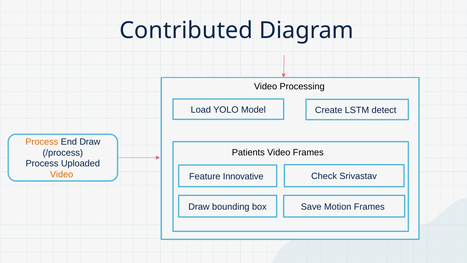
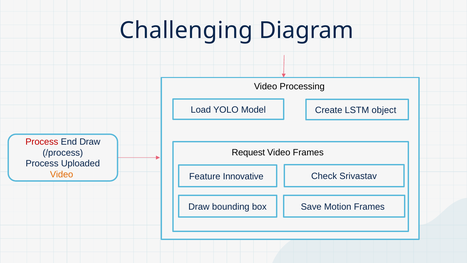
Contributed: Contributed -> Challenging (186, 31)
detect: detect -> object (384, 110)
Process colour: orange -> red (42, 142)
Patients: Patients -> Request (248, 152)
